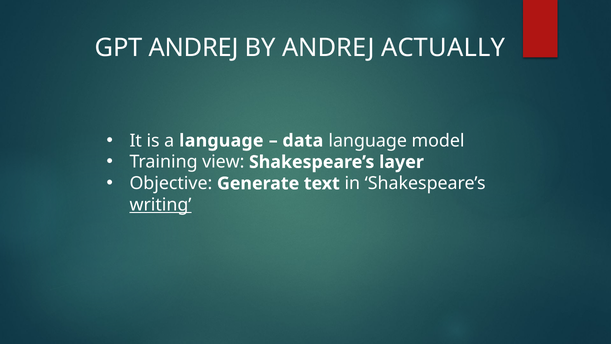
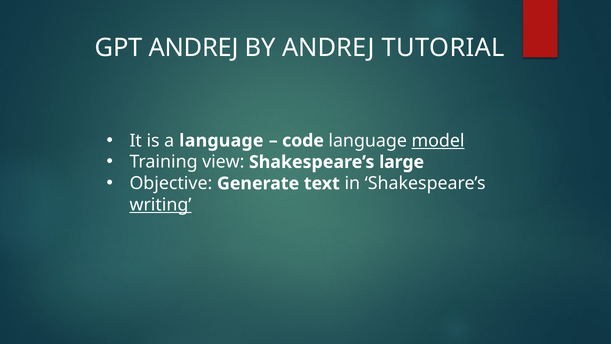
ACTUALLY: ACTUALLY -> TUTORIAL (443, 48)
data: data -> code (303, 141)
model underline: none -> present (438, 141)
layer: layer -> large (402, 162)
